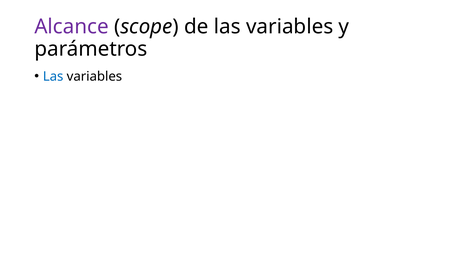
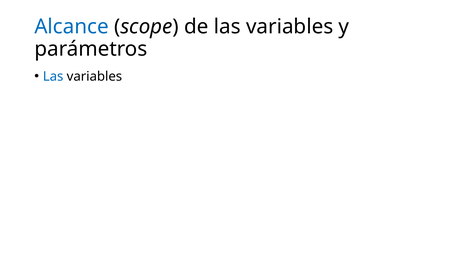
Alcance colour: purple -> blue (72, 27)
